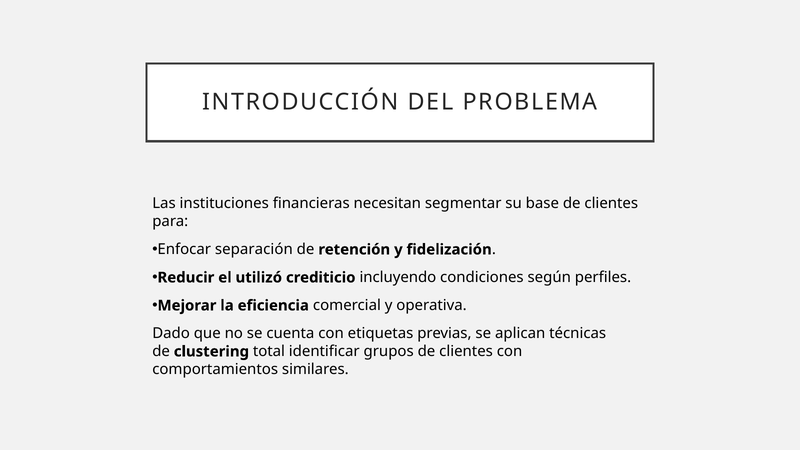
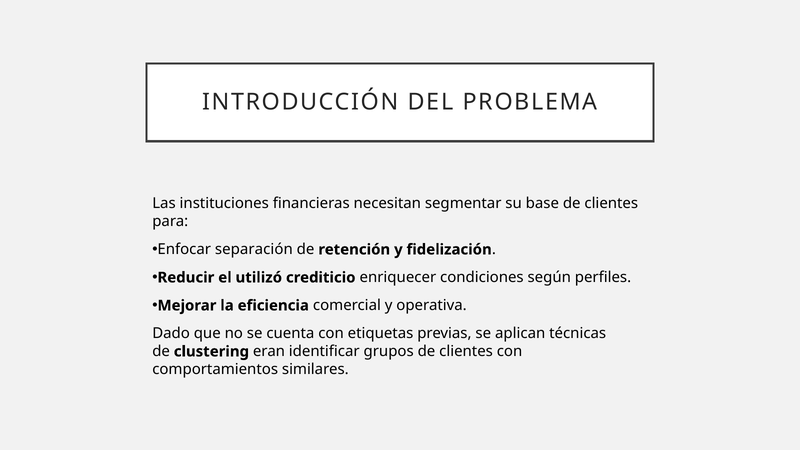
incluyendo: incluyendo -> enriquecer (398, 278)
total: total -> eran (269, 352)
